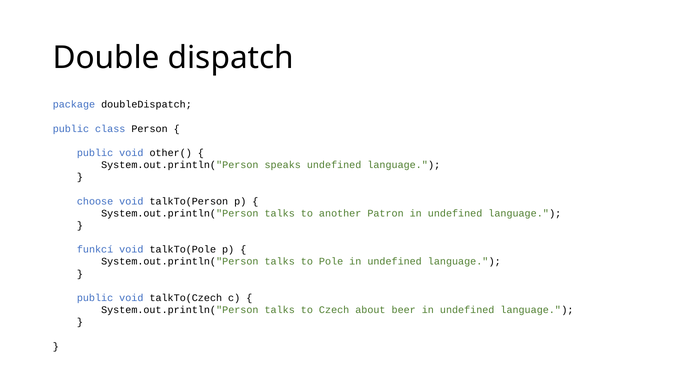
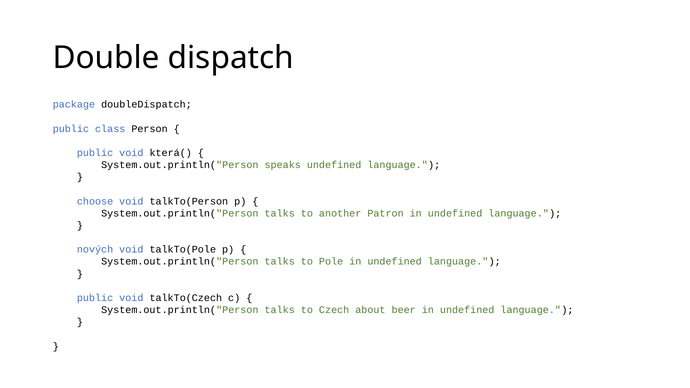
other(: other( -> která( (171, 153)
funkcí: funkcí -> nových (95, 250)
